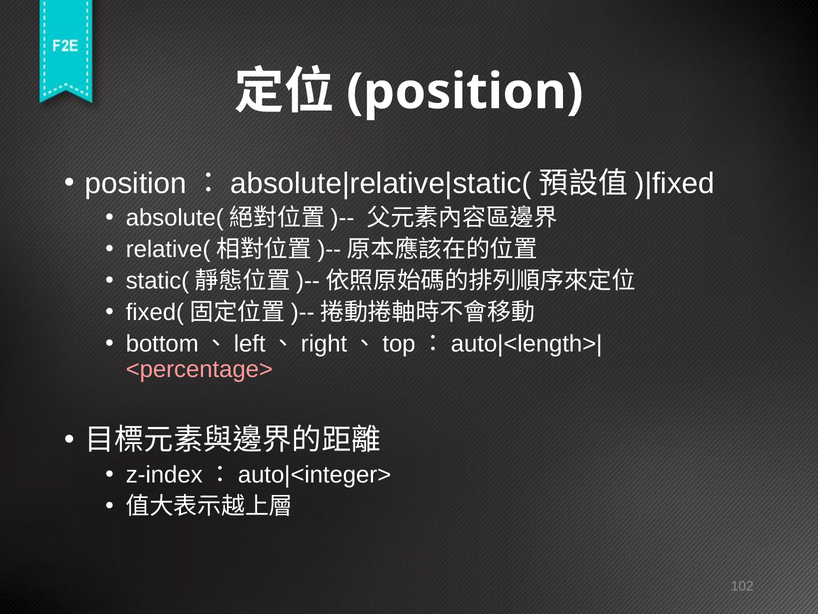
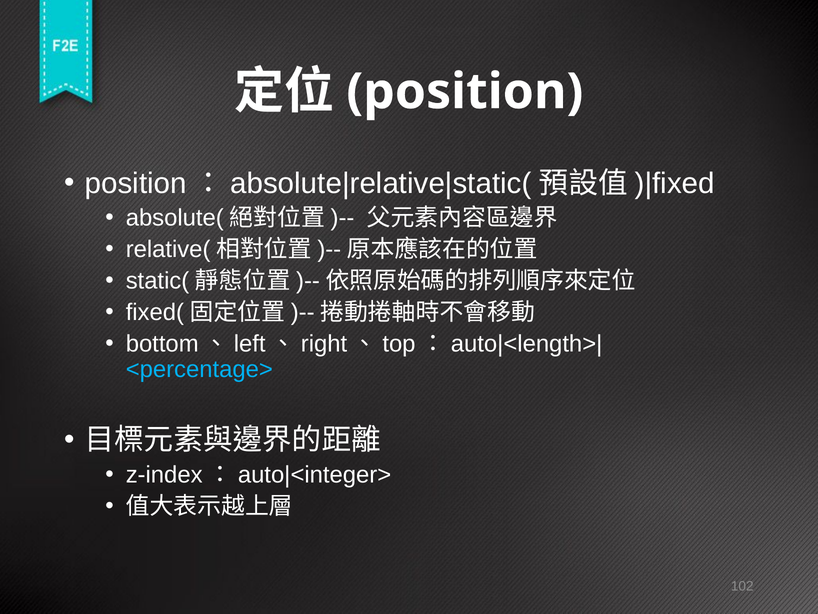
<percentage> colour: pink -> light blue (199, 369)
